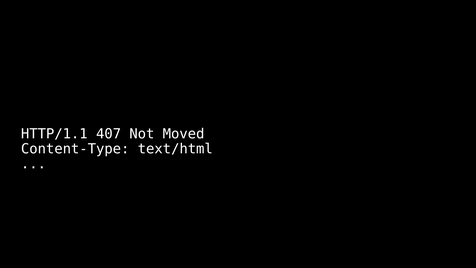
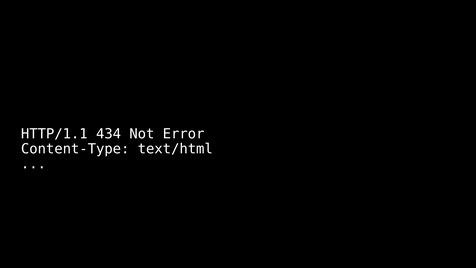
407: 407 -> 434 (109, 134)
Moved: Moved -> Error (184, 134)
